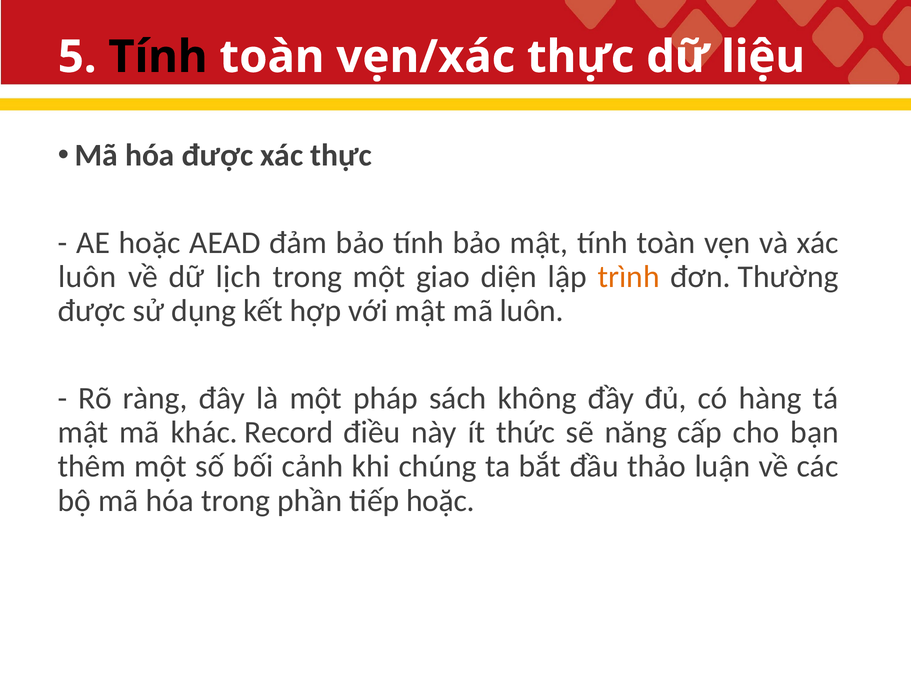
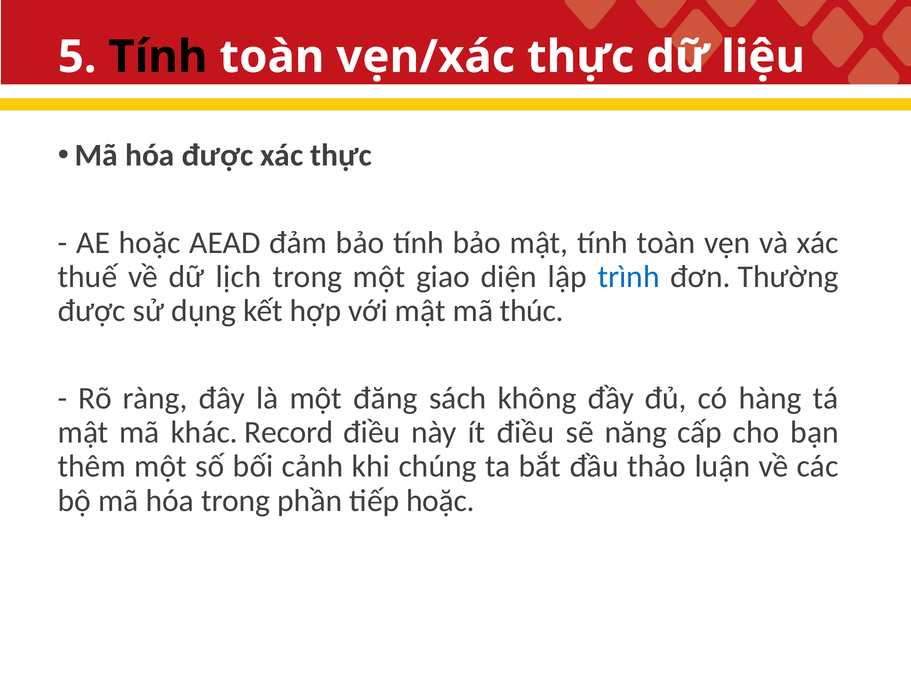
luôn: luôn -> thuế (88, 277)
trình colour: orange -> blue (629, 277)
mã luôn: luôn -> thúc (532, 311)
pháp: pháp -> đăng (385, 398)
ít thức: thức -> điều (526, 433)
